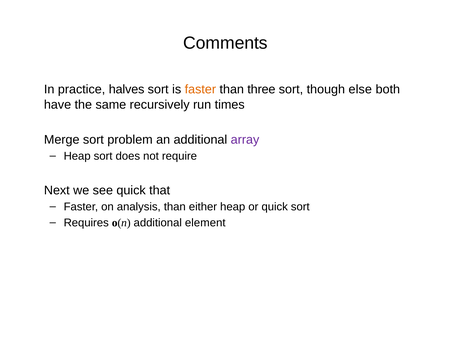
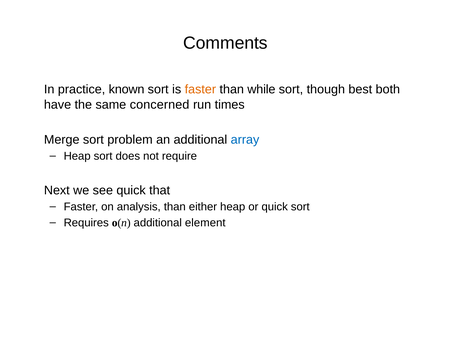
halves: halves -> known (127, 90)
three: three -> while (261, 90)
else: else -> best (360, 90)
recursively: recursively -> concerned (160, 105)
array colour: purple -> blue (245, 140)
